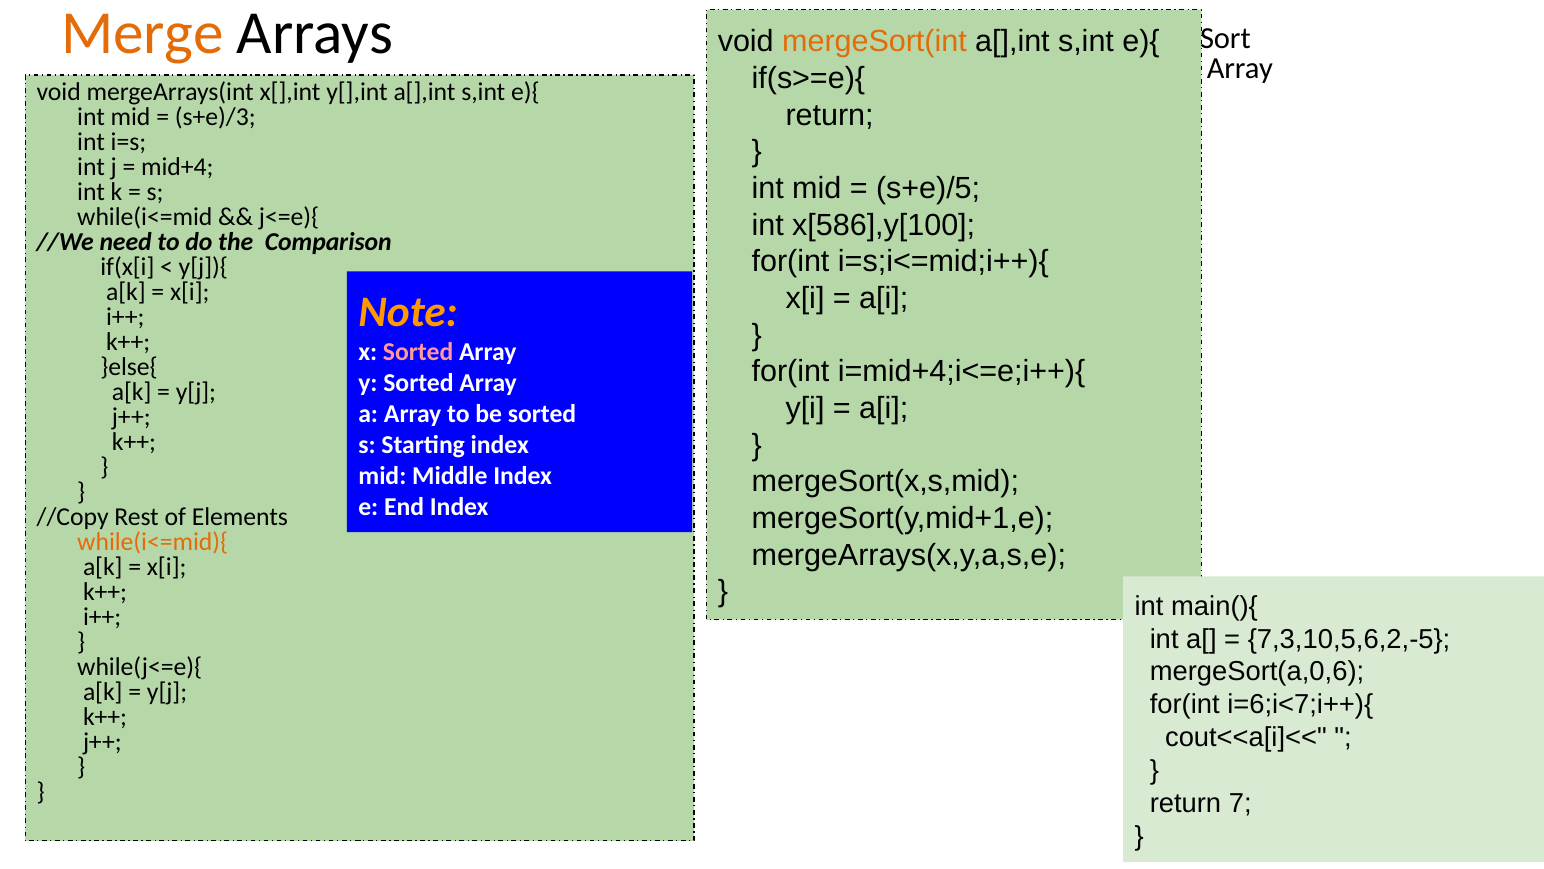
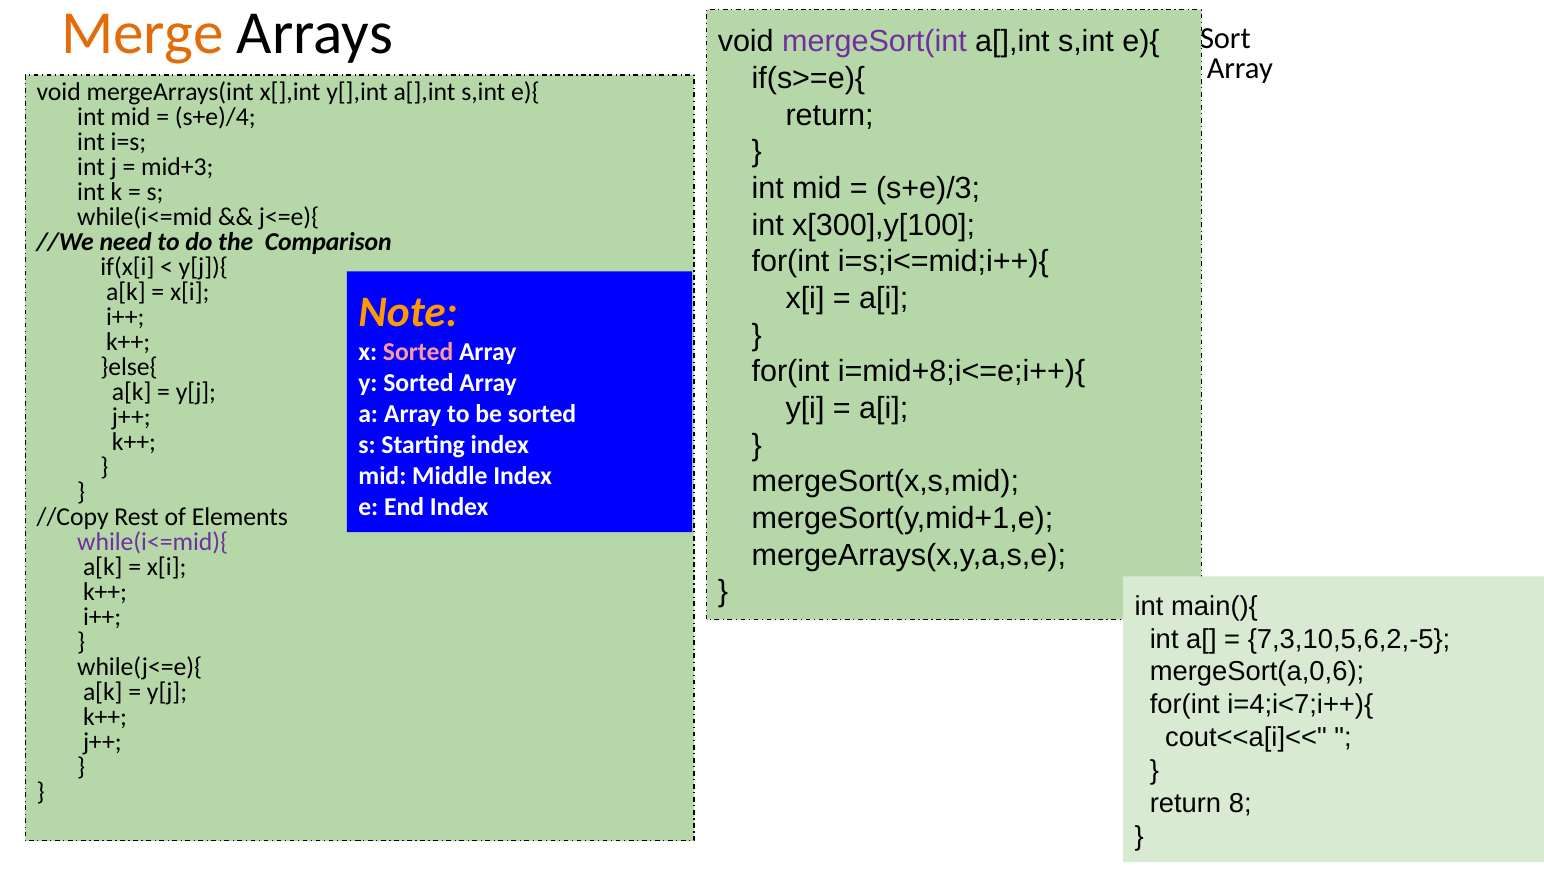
mergeSort(int colour: orange -> purple (874, 42)
s+e)/3: s+e)/3 -> s+e)/4 (215, 117)
mid+4: mid+4 -> mid+3 (177, 167)
s+e)/5: s+e)/5 -> s+e)/3 (928, 188)
x[586],y[100: x[586],y[100 -> x[300],y[100 (884, 225)
i=mid+4;i<=e;i++){: i=mid+4;i<=e;i++){ -> i=mid+8;i<=e;i++){ (962, 372)
while(i<=mid){ colour: orange -> purple (153, 542)
i=6;i<7;i++){: i=6;i<7;i++){ -> i=4;i<7;i++){ (1300, 704)
7: 7 -> 8 (1240, 803)
